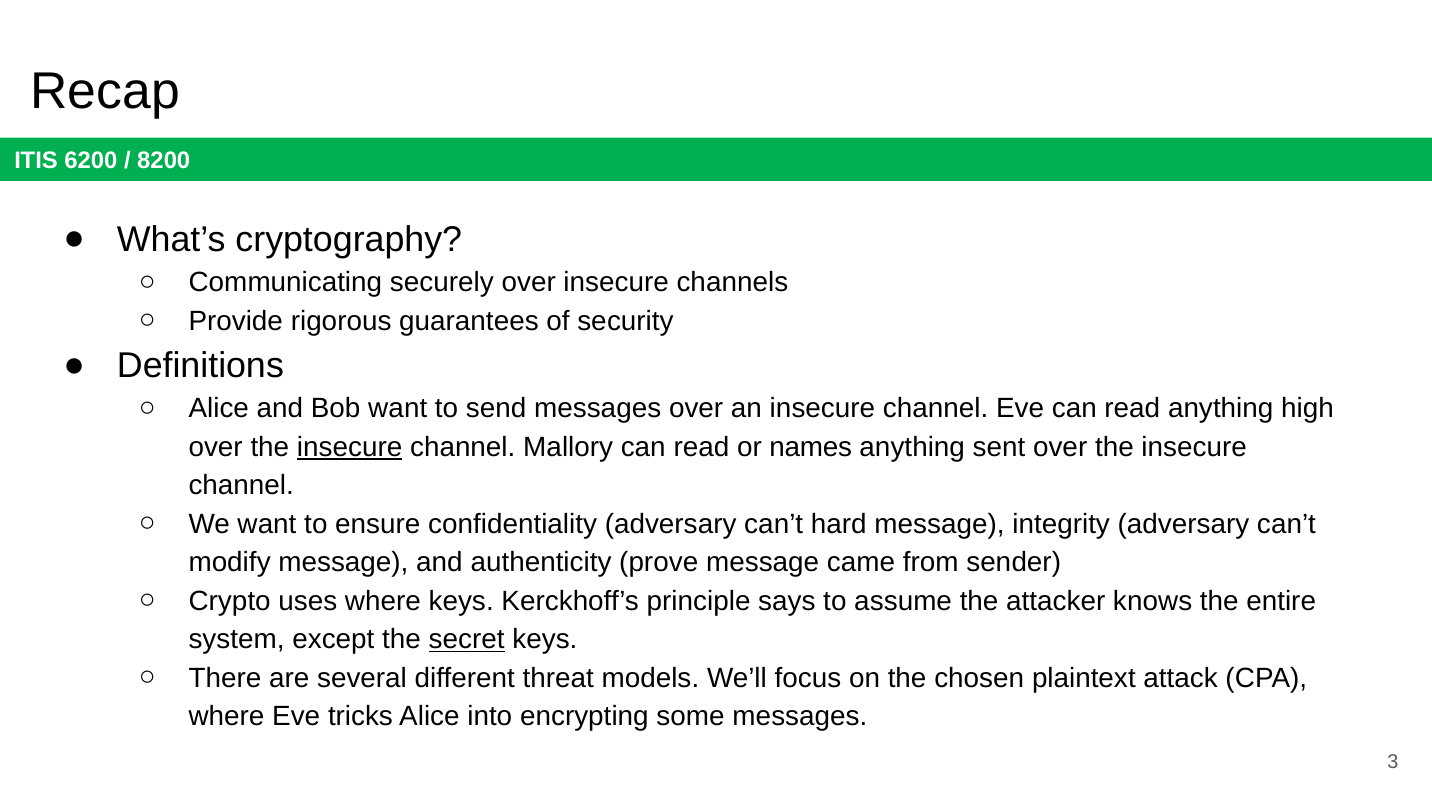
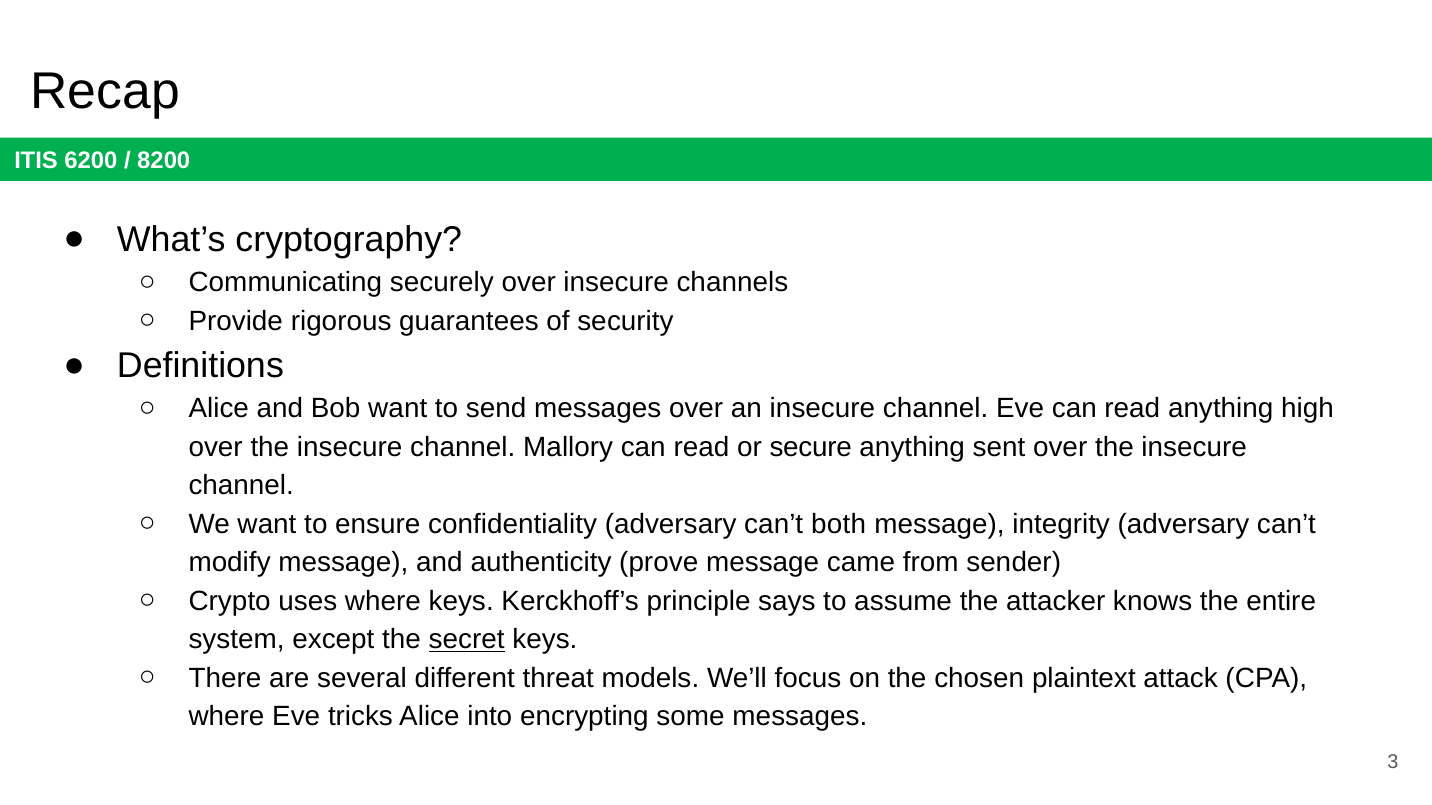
insecure underline: present -> none (350, 448)
names: names -> secure (811, 448)
hard: hard -> both (839, 525)
